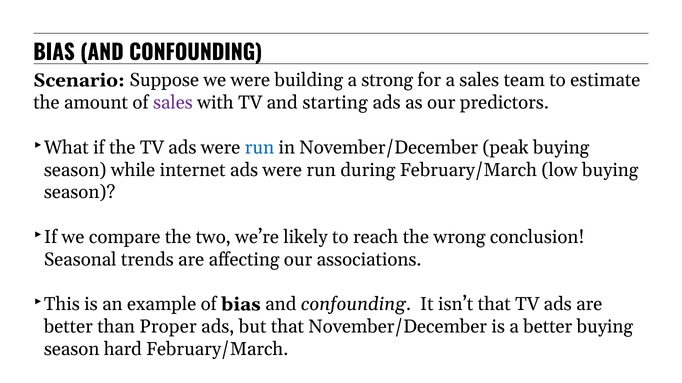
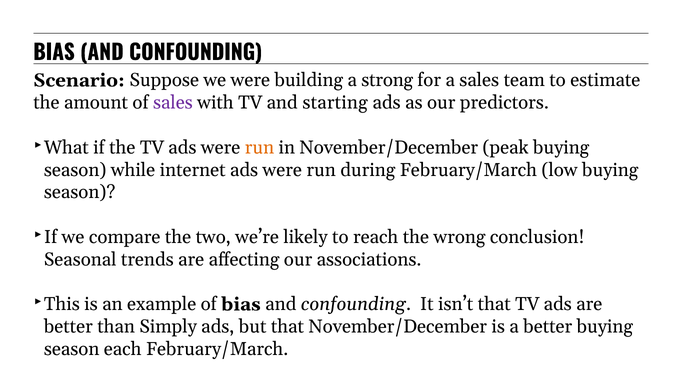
run colour: blue -> orange (259, 147)
Proper: Proper -> Simply (168, 327)
hard: hard -> each (123, 349)
